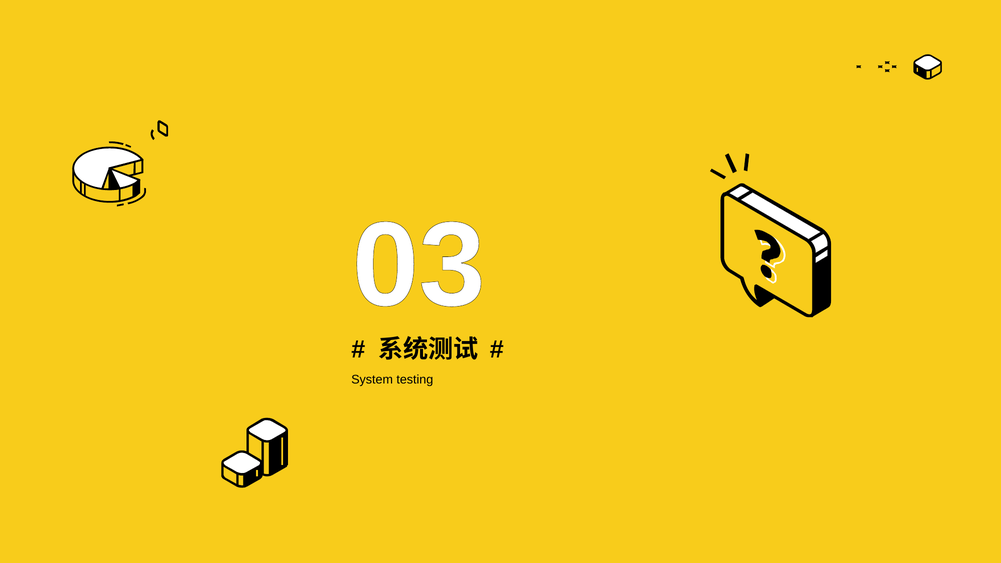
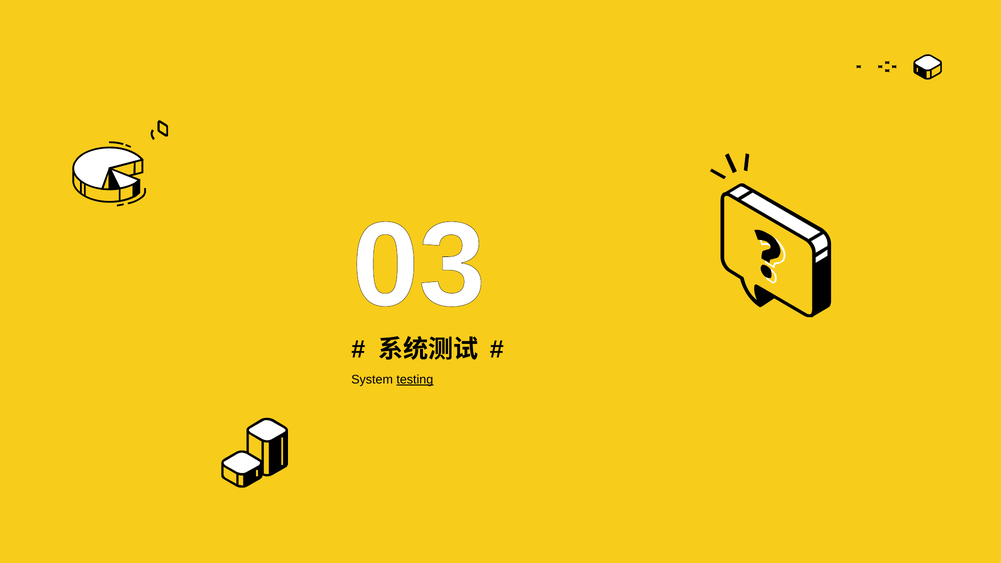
testing underline: none -> present (415, 380)
